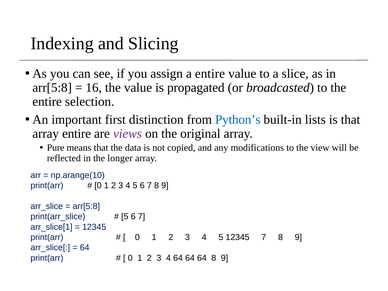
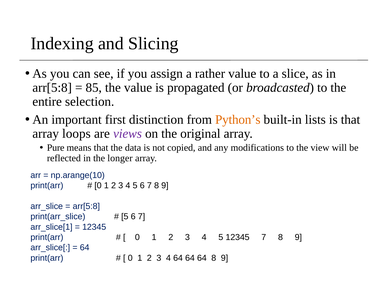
a entire: entire -> rather (210, 74)
16: 16 -> 85 (94, 88)
Python’s colour: blue -> orange (238, 120)
array entire: entire -> loops (76, 134)
